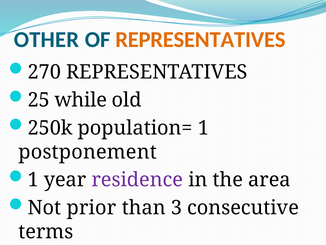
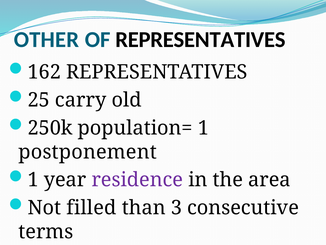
REPRESENTATIVES colour: orange -> black (200, 40)
270: 270 -> 162 (44, 72)
while: while -> carry (81, 100)
prior: prior -> filled (91, 207)
